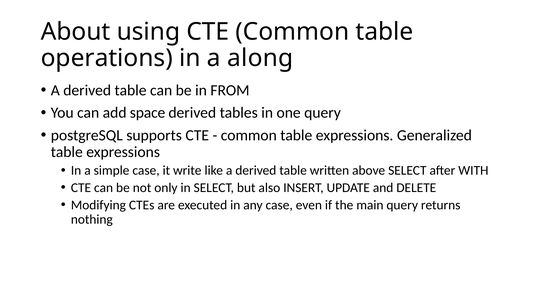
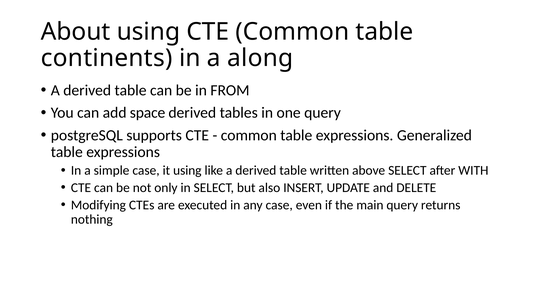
operations: operations -> continents (107, 58)
it write: write -> using (187, 170)
